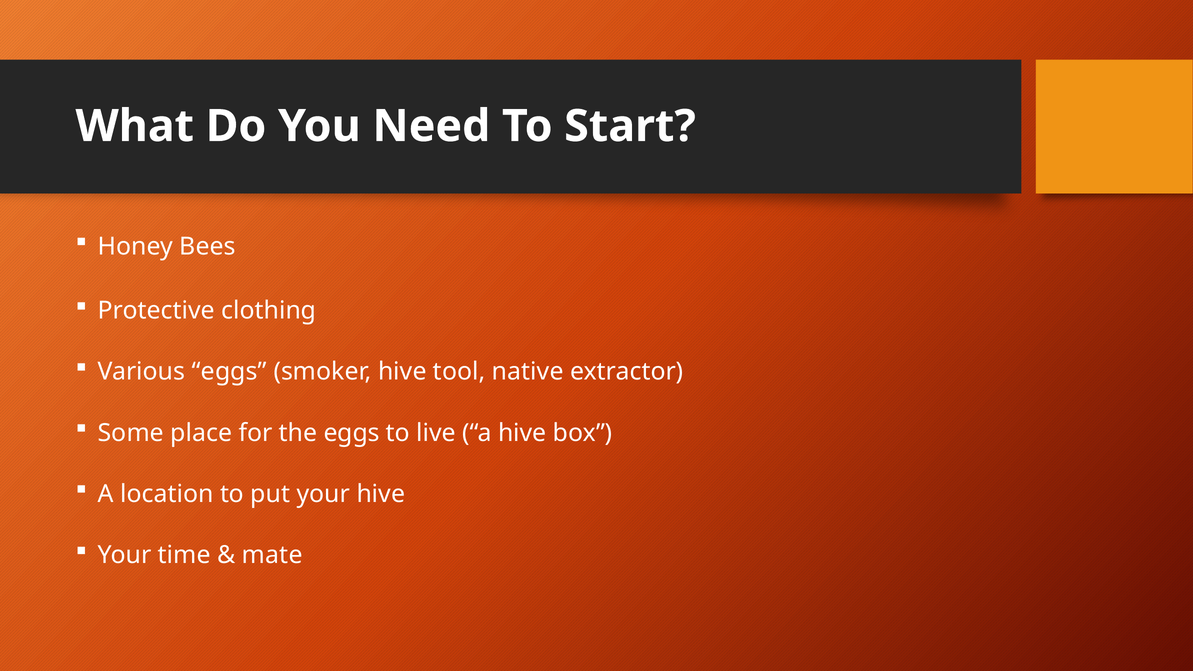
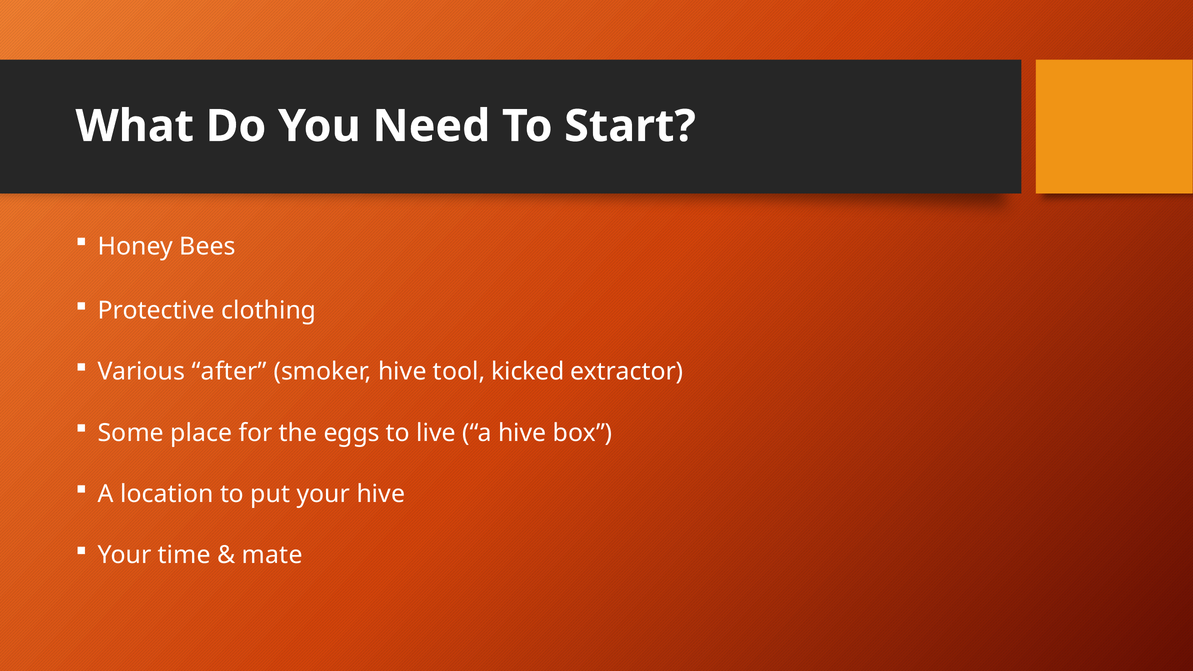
Various eggs: eggs -> after (229, 372)
native: native -> kicked (528, 372)
